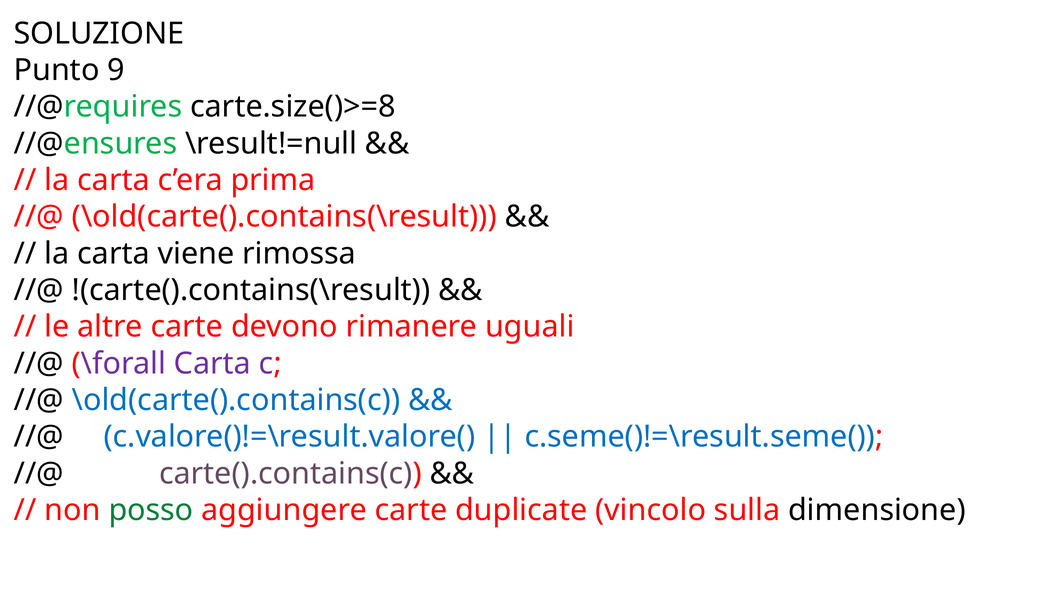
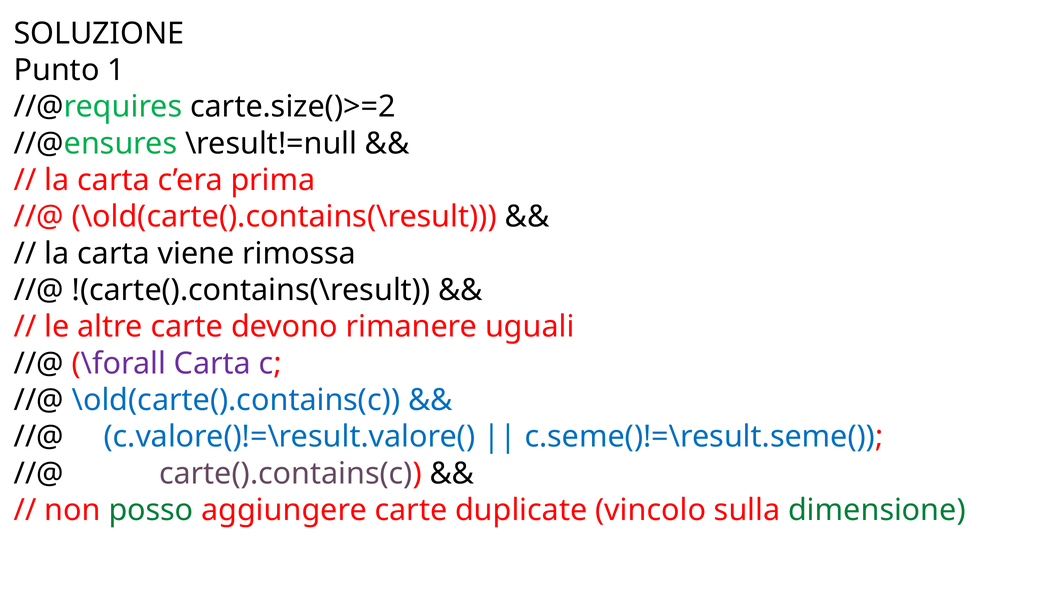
9: 9 -> 1 (116, 70)
carte.size()>=8: carte.size()>=8 -> carte.size()>=2 (293, 107)
dimensione colour: black -> green (877, 511)
